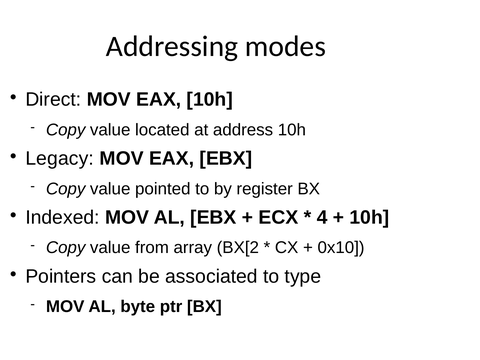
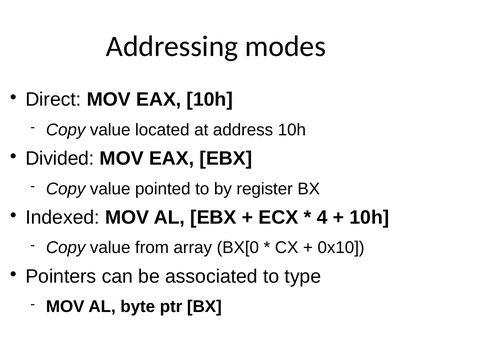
Legacy: Legacy -> Divided (60, 159)
BX[2: BX[2 -> BX[0 (238, 248)
